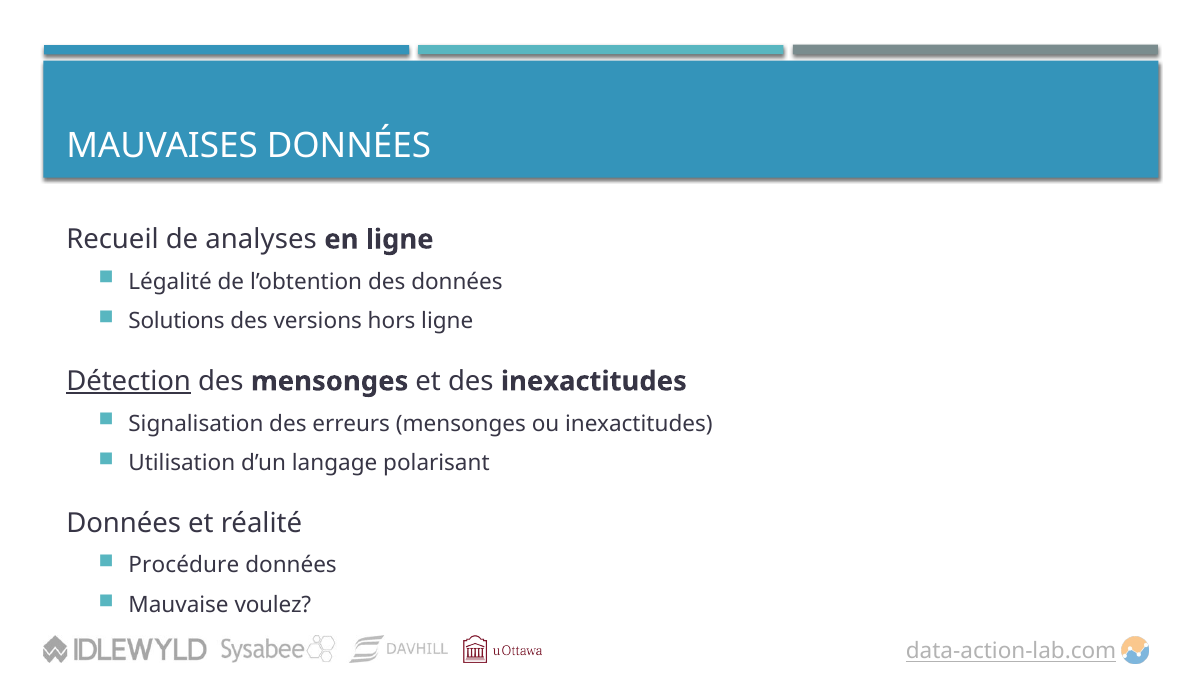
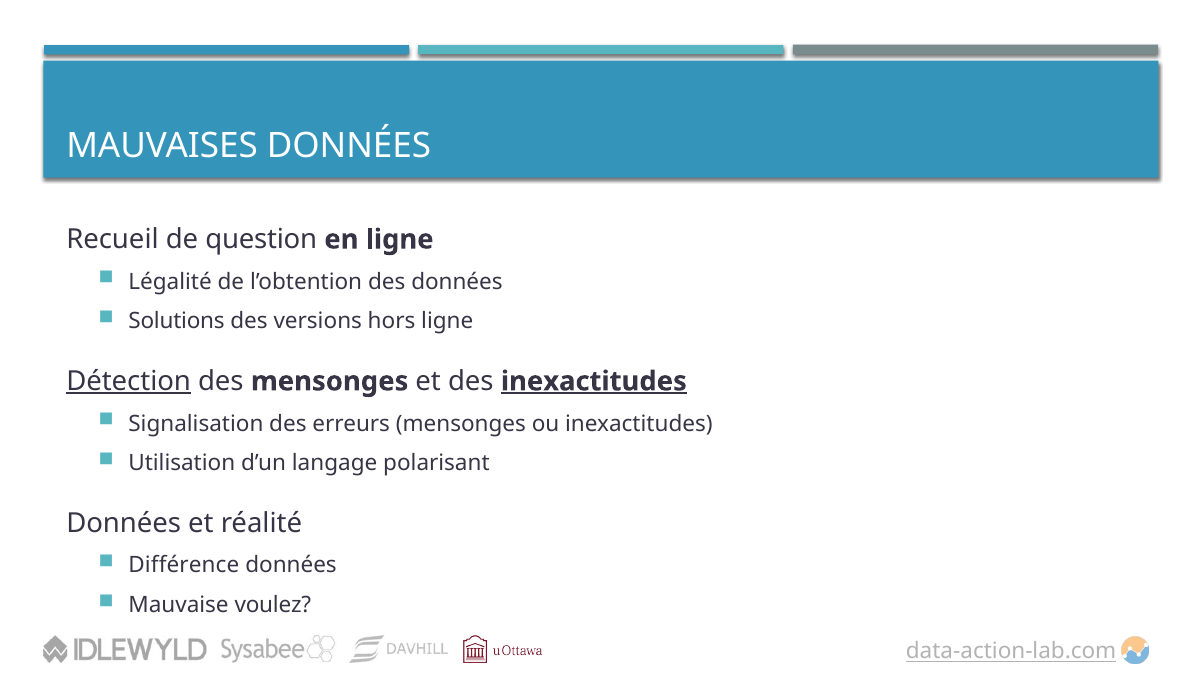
analyses: analyses -> question (261, 239)
inexactitudes underline: none -> present (594, 381)
Procédure: Procédure -> Différence (184, 566)
